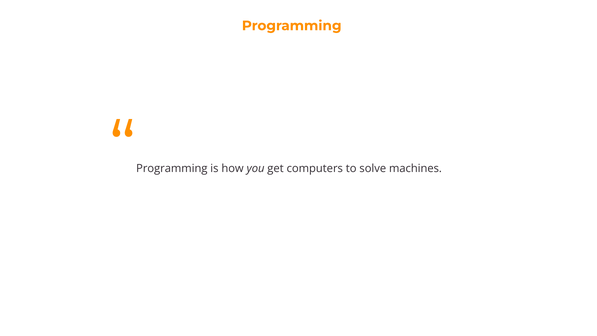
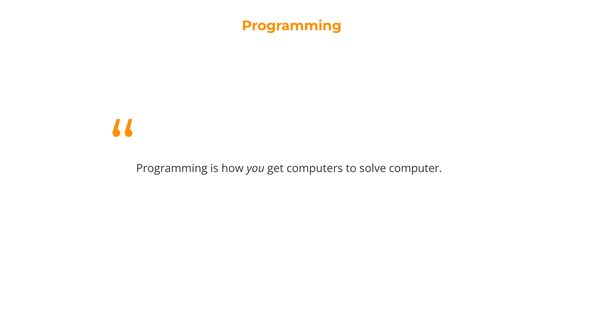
machines: machines -> computer (416, 168)
